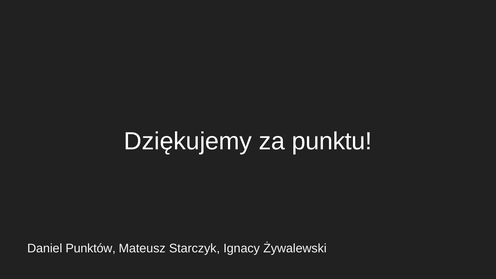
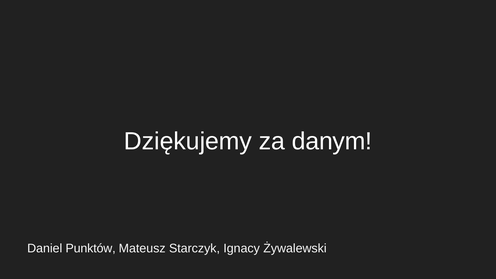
punktu: punktu -> danym (332, 141)
